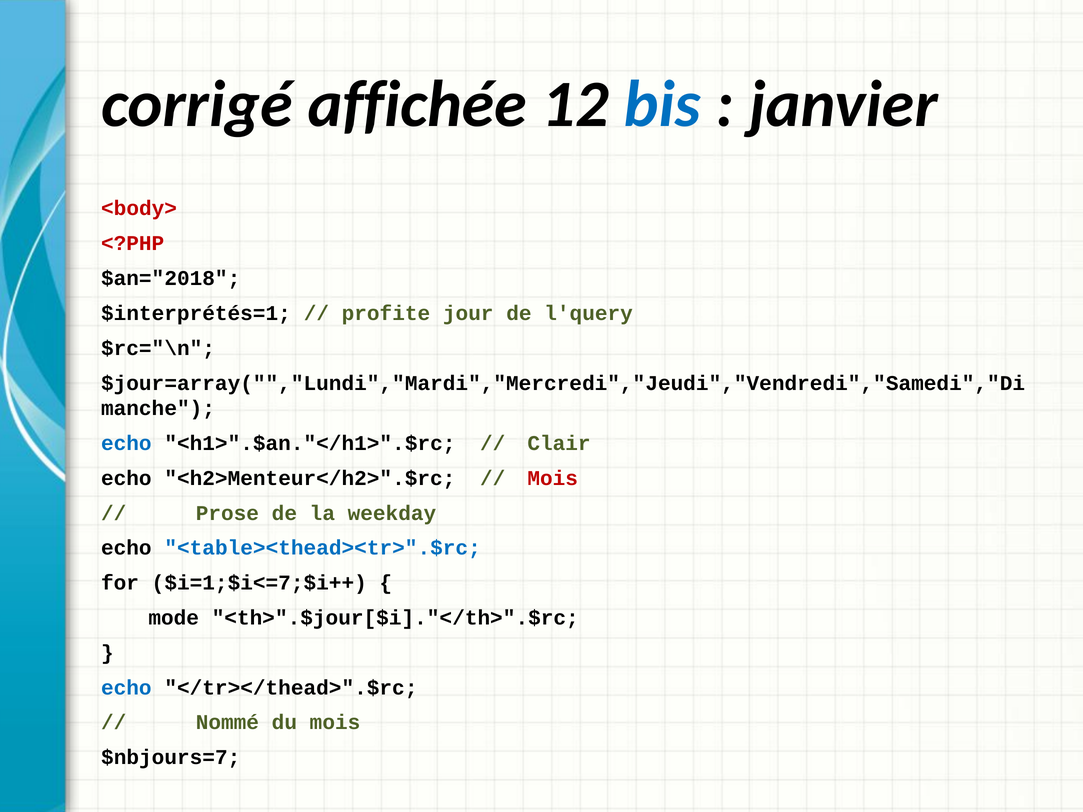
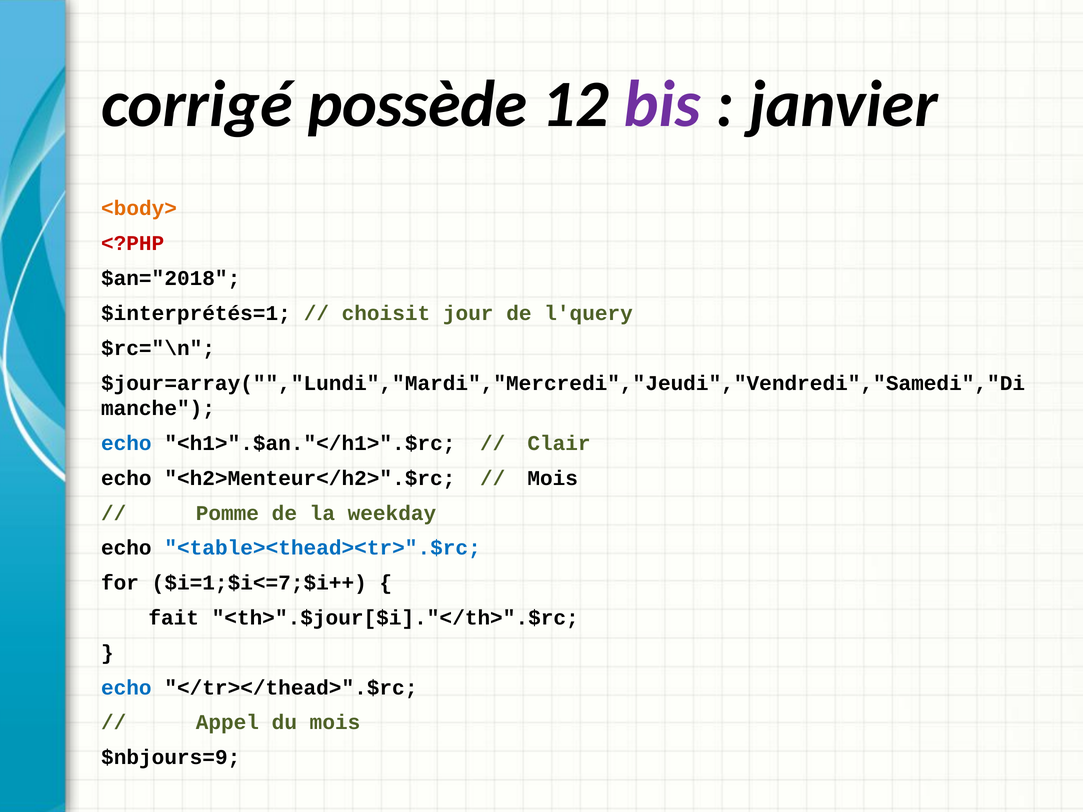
affichée: affichée -> possède (417, 104)
bis colour: blue -> purple (662, 104)
<body> colour: red -> orange (139, 209)
profite: profite -> choisit (386, 313)
Mois colour: red -> black (553, 478)
Prose: Prose -> Pomme (227, 513)
mode: mode -> fait (174, 618)
Nommé: Nommé -> Appel (227, 723)
$nbjours=7: $nbjours=7 -> $nbjours=9 (171, 758)
